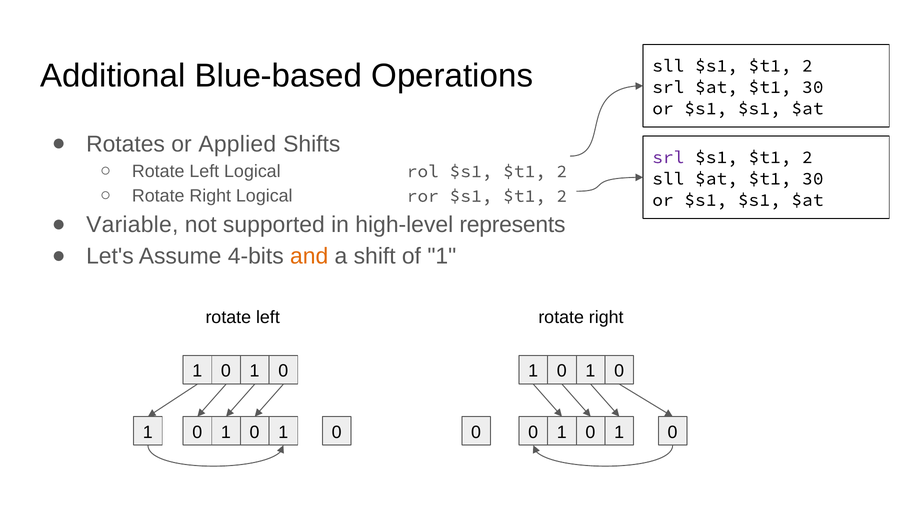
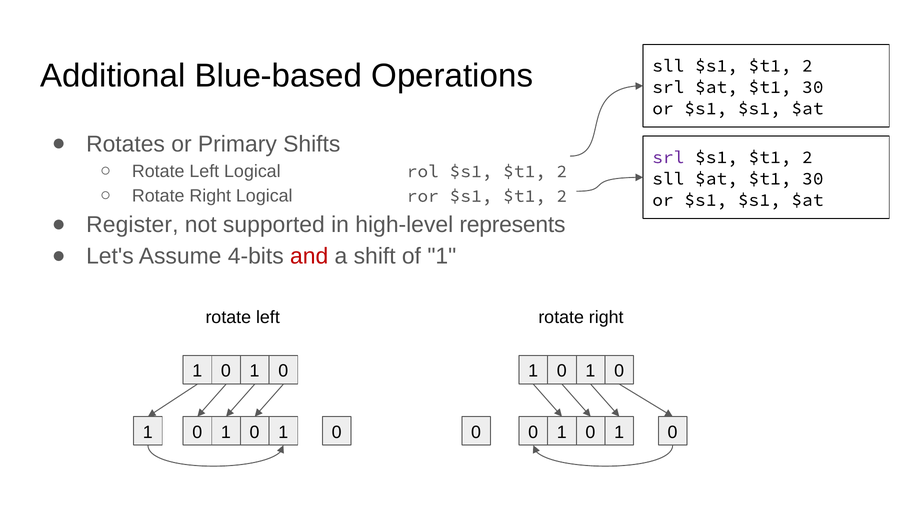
Applied: Applied -> Primary (237, 144)
Variable: Variable -> Register (132, 225)
and colour: orange -> red (309, 256)
